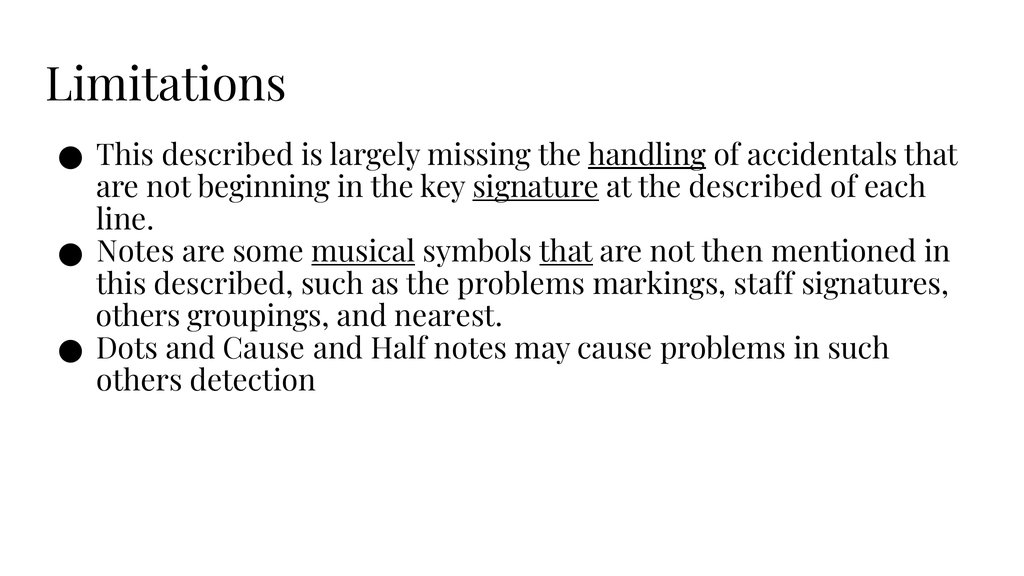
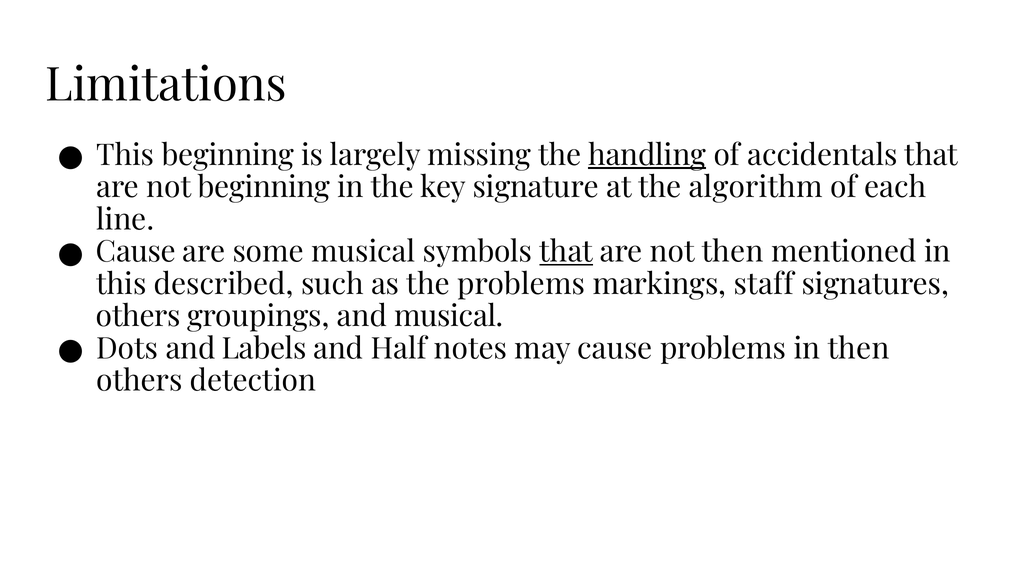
described: described -> beginning (228, 155)
signature underline: present -> none (536, 187)
the described: described -> algorithm (756, 187)
Notes: Notes -> Cause (136, 252)
musical underline: present -> none (363, 252)
and nearest: nearest -> musical (449, 316)
and Cause: Cause -> Labels (264, 349)
in such: such -> then (858, 349)
